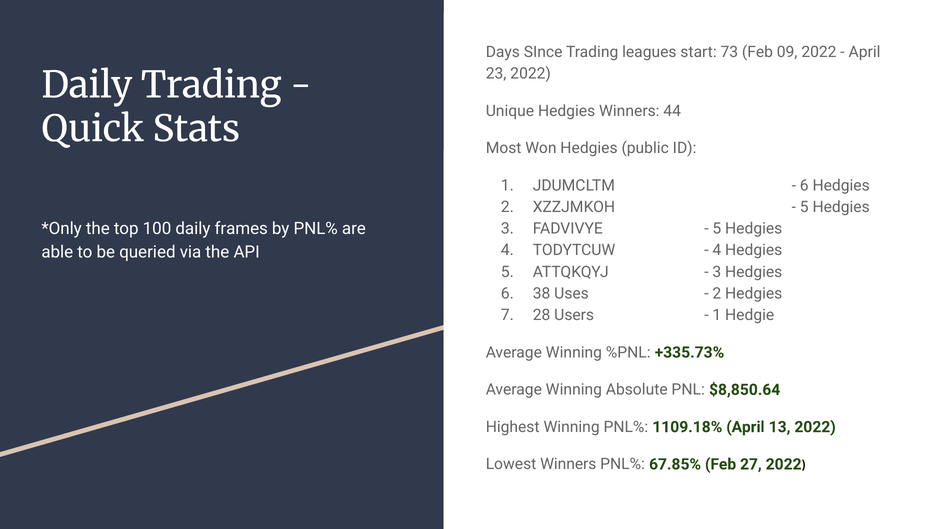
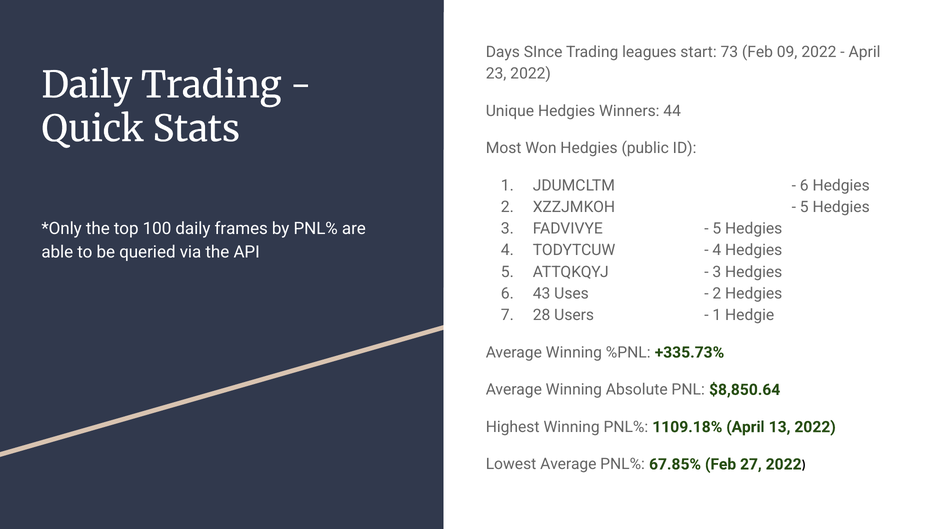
38: 38 -> 43 (542, 293)
Lowest Winners: Winners -> Average (568, 464)
